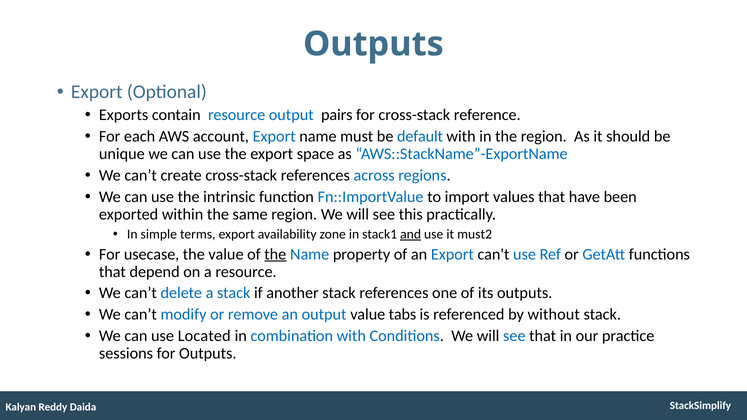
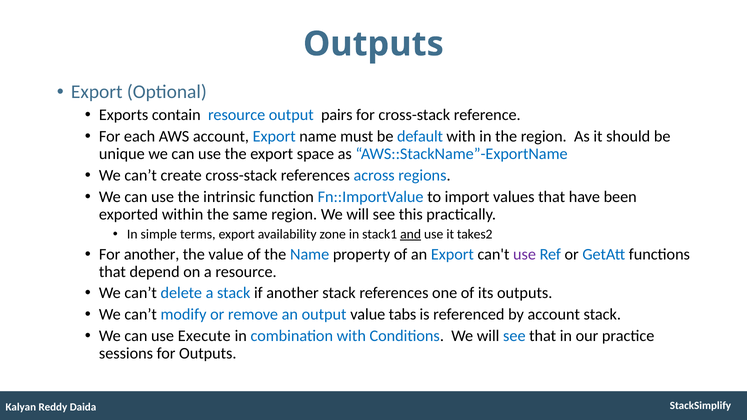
must2: must2 -> takes2 (475, 234)
For usecase: usecase -> another (152, 254)
the underline: present -> none (275, 254)
use colour: blue -> purple (525, 254)
by without: without -> account (554, 315)
Located: Located -> Execute (204, 336)
